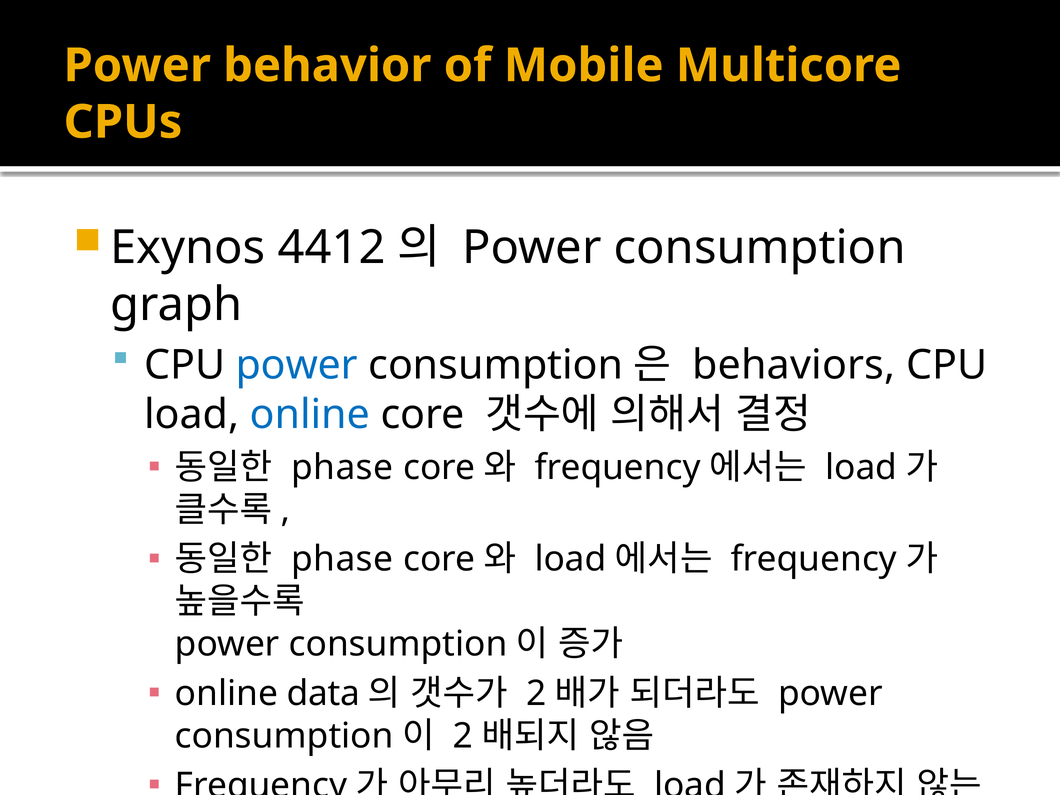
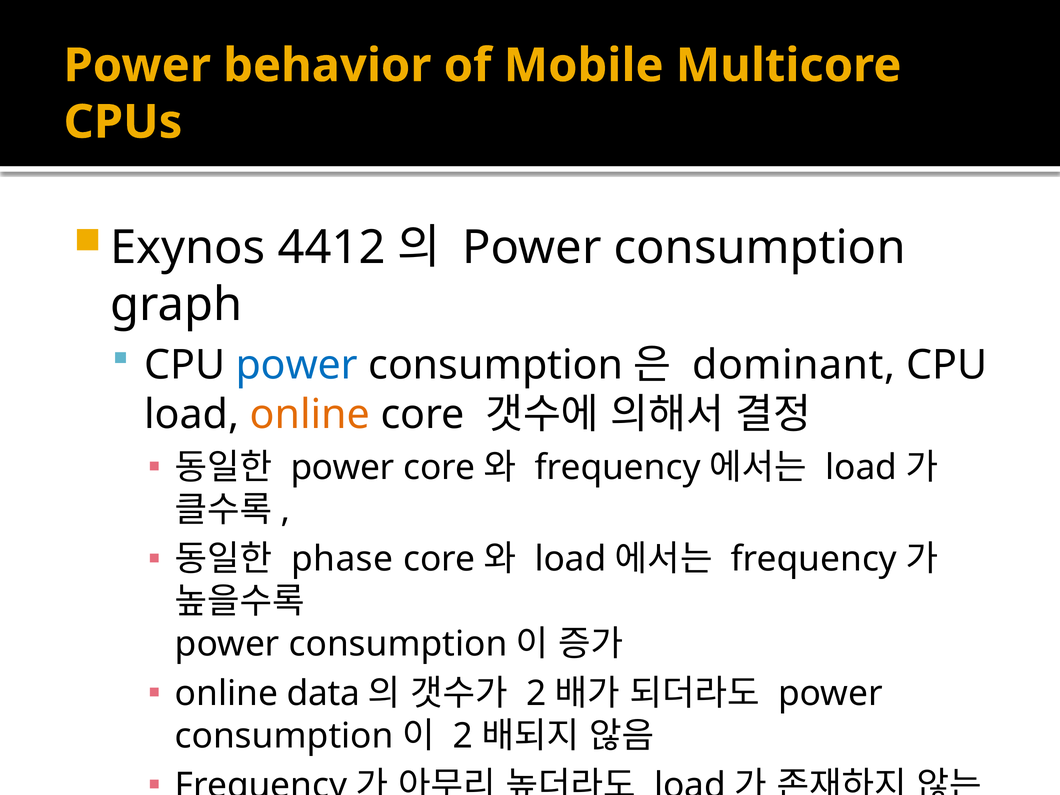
behaviors: behaviors -> dominant (794, 365)
online colour: blue -> orange (310, 415)
phase: phase -> power (343, 467)
